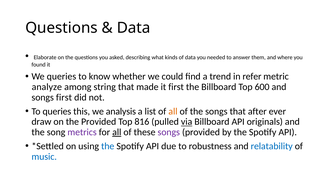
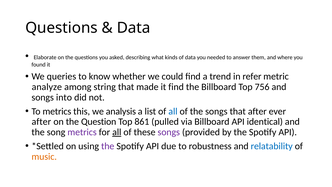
it first: first -> find (176, 87)
600: 600 -> 756 (262, 87)
songs first: first -> into (64, 97)
To queries: queries -> metrics (57, 111)
all colour: orange -> blue (173, 111)
draw: draw -> after (41, 122)
the Provided: Provided -> Question (99, 122)
816: 816 -> 861 (142, 122)
via underline: present -> none (187, 122)
originals: originals -> identical (265, 122)
the colour: blue -> purple (108, 146)
music colour: blue -> orange (44, 156)
